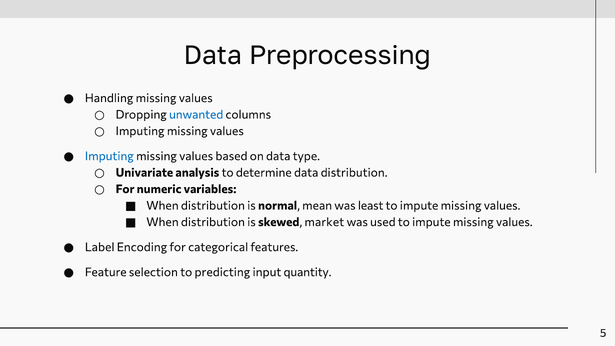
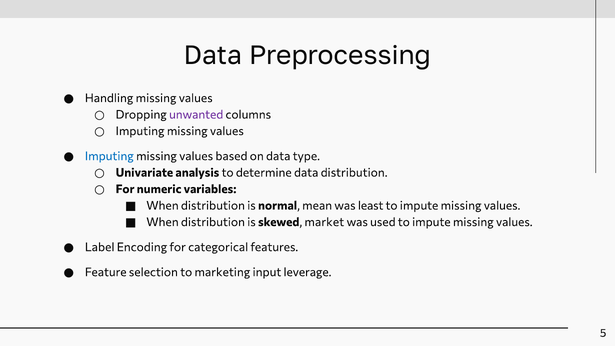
unwanted colour: blue -> purple (196, 115)
predicting: predicting -> marketing (222, 272)
quantity: quantity -> leverage (307, 272)
